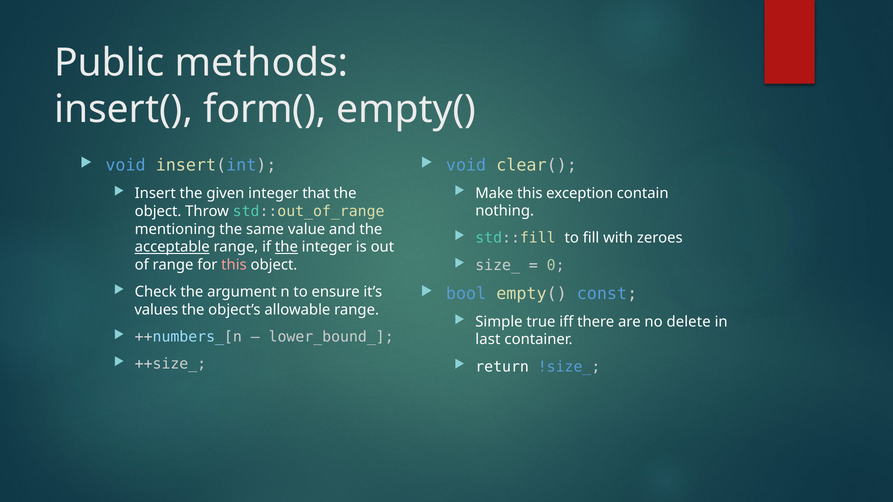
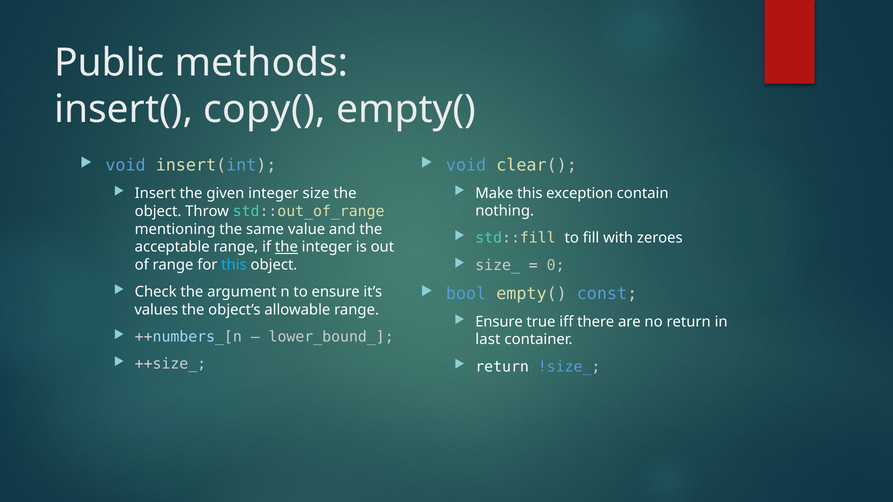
form(: form( -> copy( (264, 110)
that: that -> size (316, 194)
acceptable underline: present -> none (172, 247)
this colour: pink -> light blue (234, 265)
Simple: Simple -> Ensure (499, 322)
no delete: delete -> return (689, 322)
